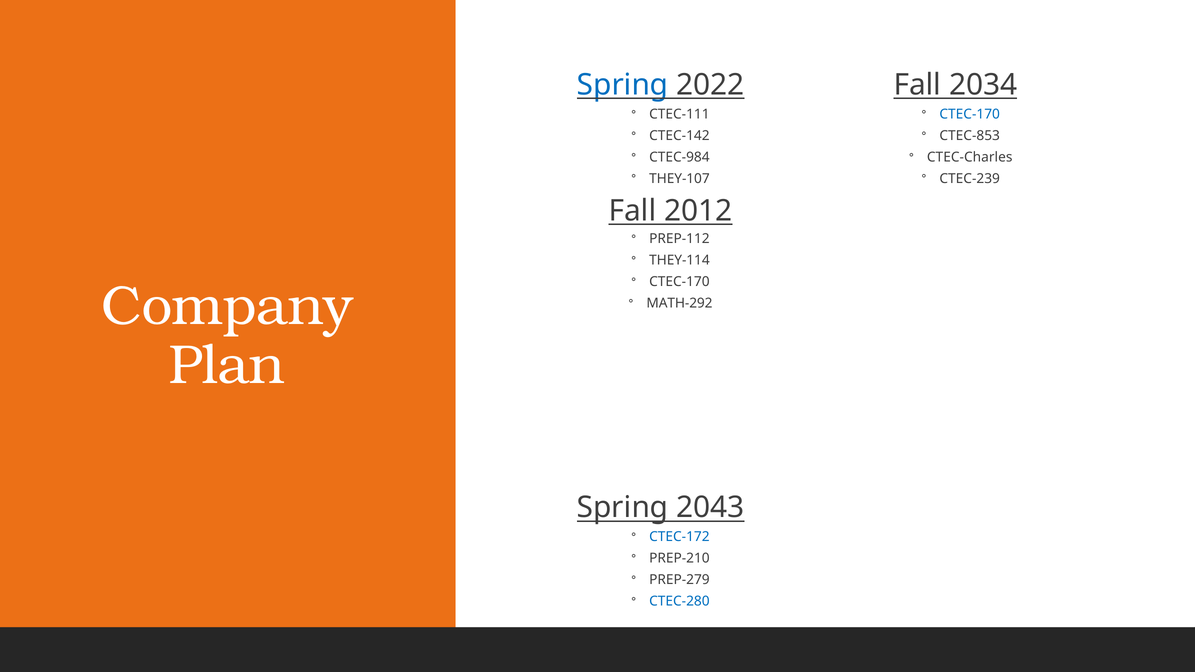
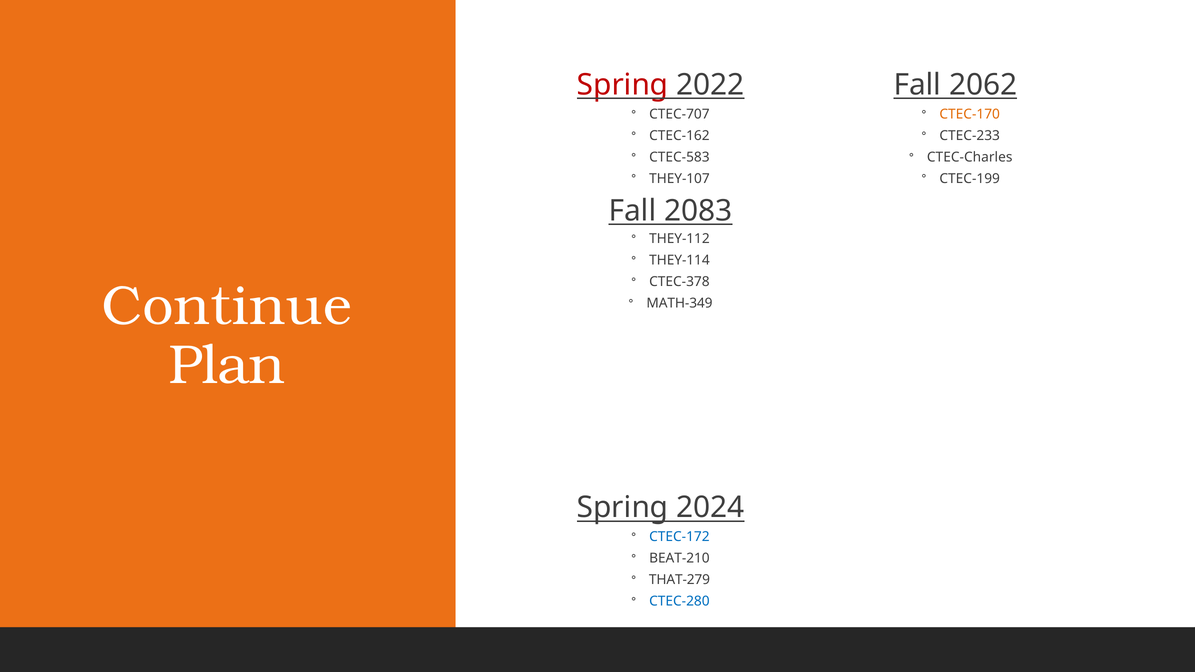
Spring colour: blue -> red (623, 85)
2034: 2034 -> 2062 (983, 85)
CTEC-111: CTEC-111 -> CTEC-707 (679, 114)
CTEC-170 colour: blue -> orange (970, 114)
CTEC-142: CTEC-142 -> CTEC-162 (679, 136)
CTEC-853: CTEC-853 -> CTEC-233 (970, 136)
CTEC-984: CTEC-984 -> CTEC-583 (679, 157)
CTEC-239: CTEC-239 -> CTEC-199 (970, 179)
2012: 2012 -> 2083 (698, 211)
PREP-112: PREP-112 -> THEY-112 (679, 239)
CTEC-170: CTEC-170 -> CTEC-378 (679, 282)
Company: Company -> Continue (227, 306)
MATH-292: MATH-292 -> MATH-349 (680, 303)
2043: 2043 -> 2024 (710, 508)
PREP-210: PREP-210 -> BEAT-210 (679, 558)
PREP-279: PREP-279 -> THAT-279 (679, 580)
